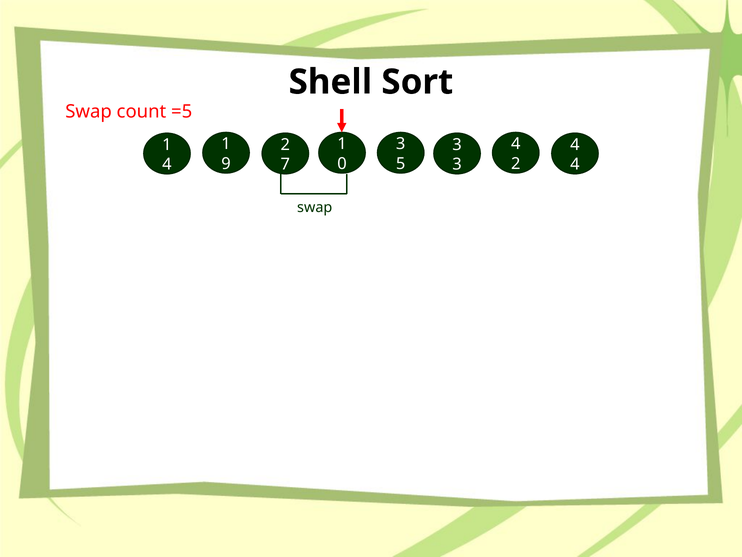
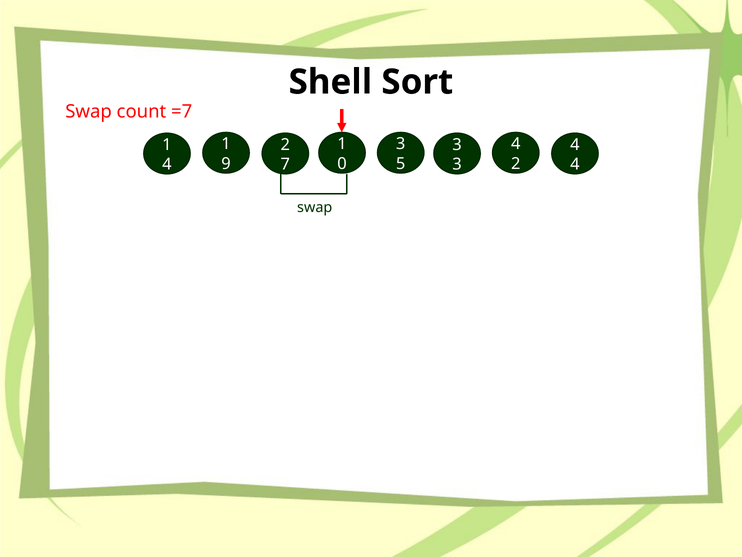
=5: =5 -> =7 (182, 111)
